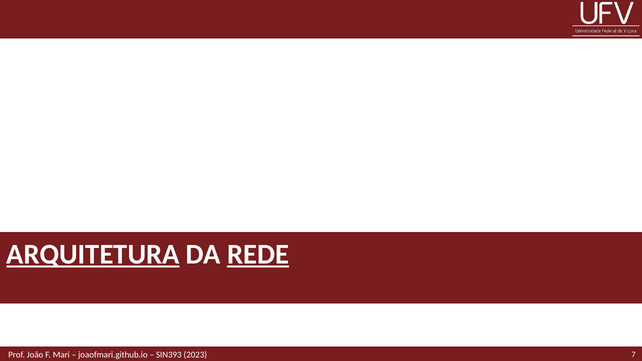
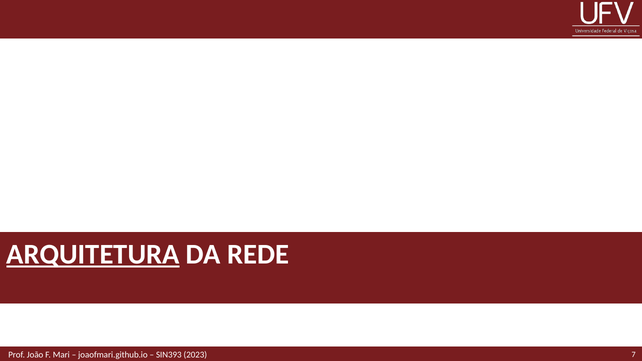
REDE underline: present -> none (258, 254)
